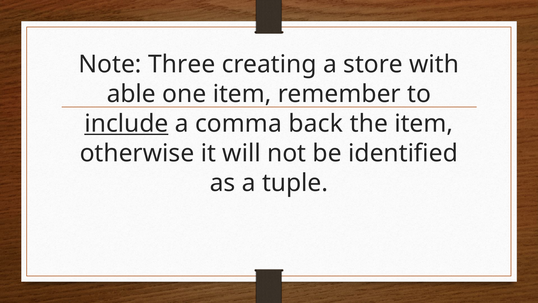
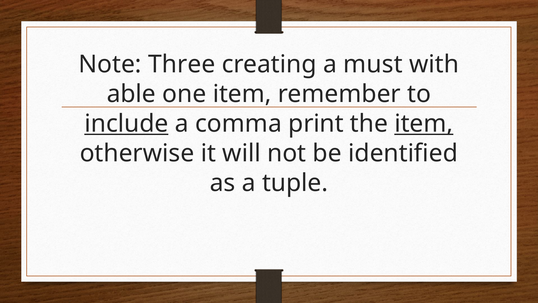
store: store -> must (373, 64)
back: back -> print (316, 124)
item underline: none -> present (424, 124)
